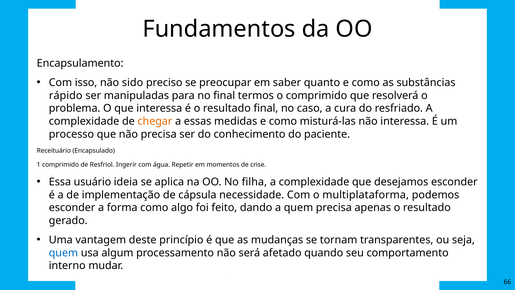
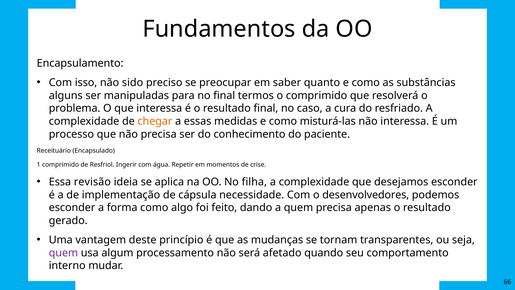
rápido: rápido -> alguns (66, 95)
usuário: usuário -> revisão (92, 182)
multiplataforma: multiplataforma -> desenvolvedores (366, 195)
quem colour: blue -> purple (63, 253)
